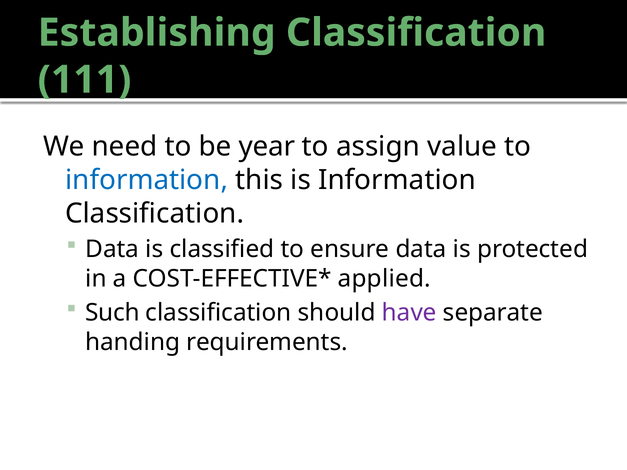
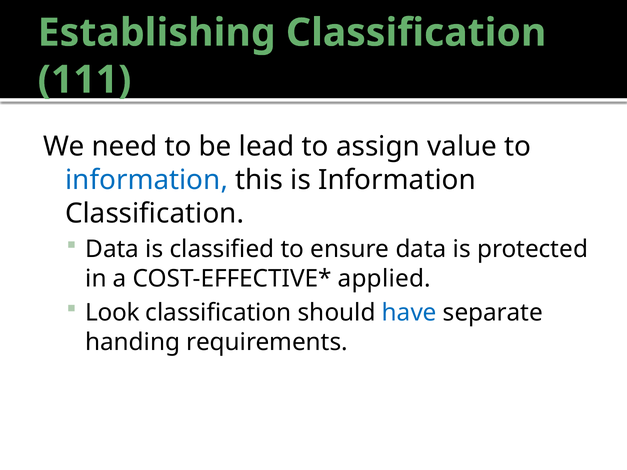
year: year -> lead (267, 147)
Such: Such -> Look (112, 313)
have colour: purple -> blue (409, 313)
